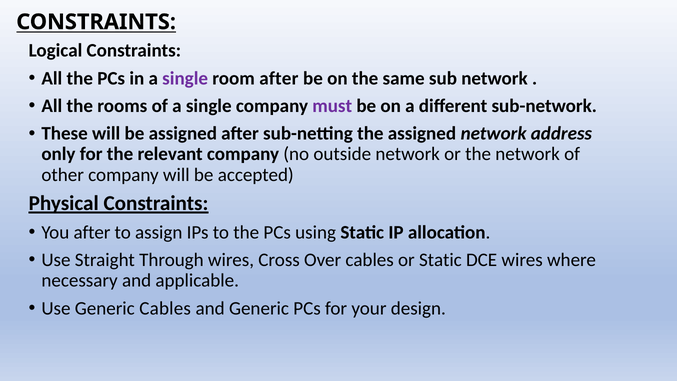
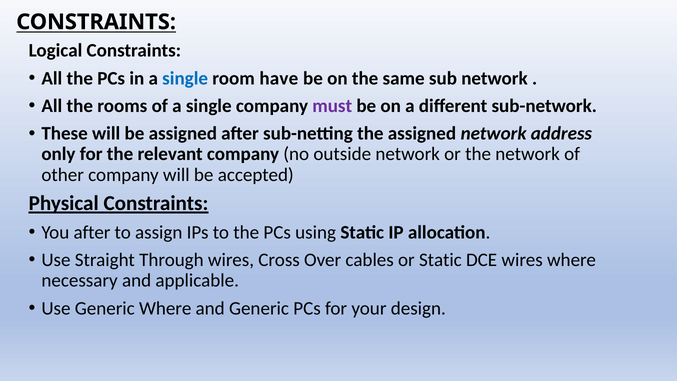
single colour: purple -> blue (185, 78)
room after: after -> have (279, 78)
Generic Cables: Cables -> Where (165, 308)
